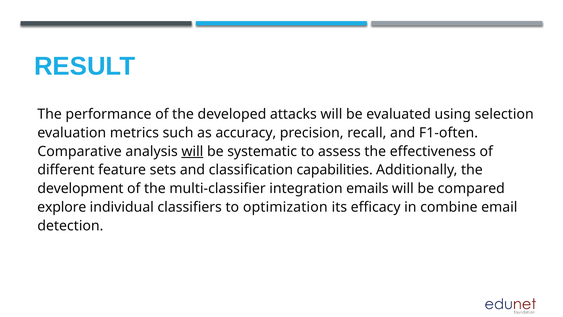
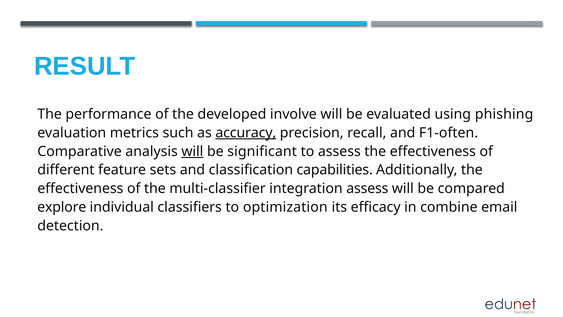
attacks: attacks -> involve (293, 114)
selection: selection -> phishing (504, 114)
accuracy underline: none -> present (246, 133)
systematic: systematic -> significant (262, 151)
development: development -> effectiveness (80, 188)
integration emails: emails -> assess (367, 188)
